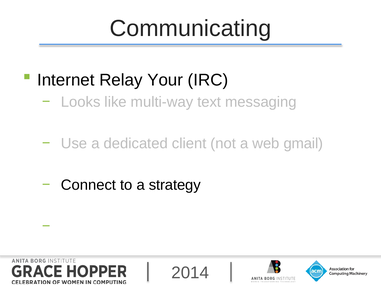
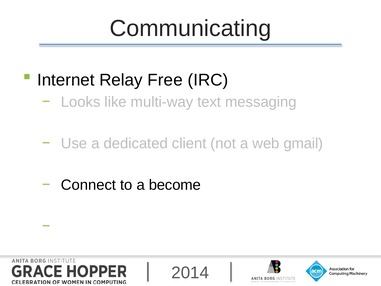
Your: Your -> Free (165, 80)
strategy: strategy -> become (175, 185)
